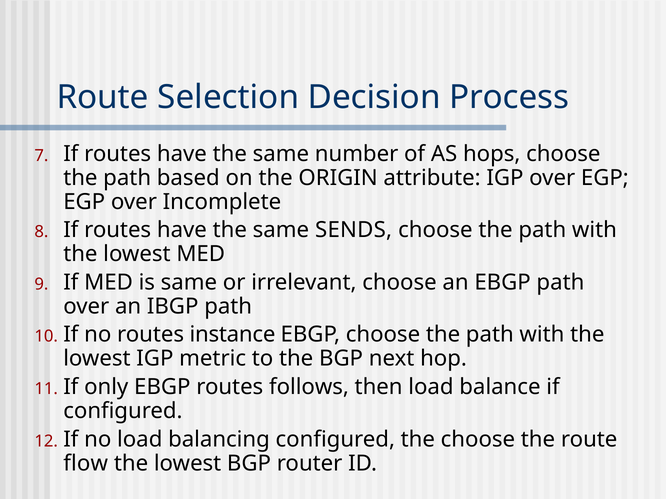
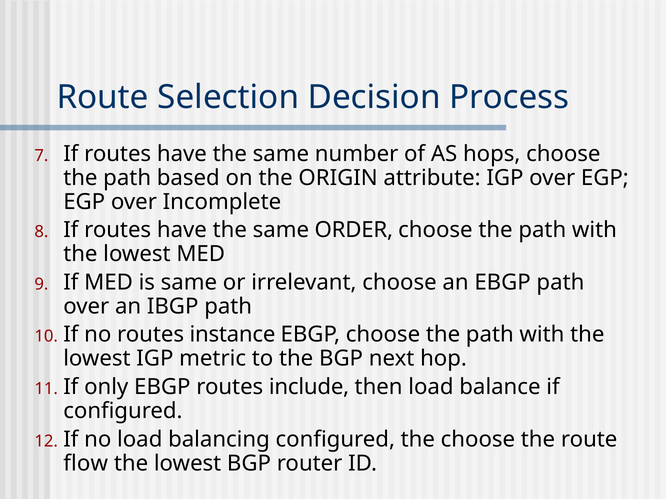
SENDS: SENDS -> ORDER (354, 230)
follows: follows -> include (309, 387)
